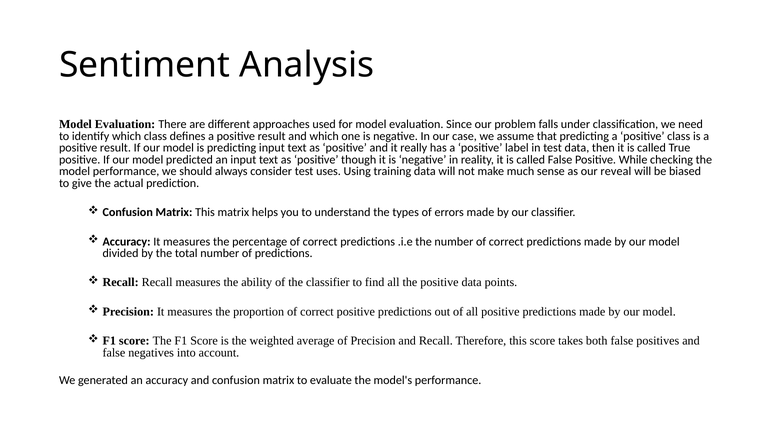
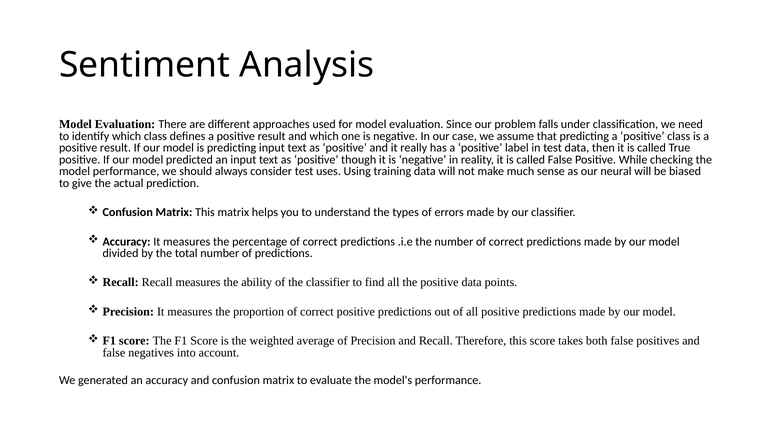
reveal: reveal -> neural (616, 171)
